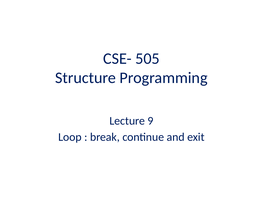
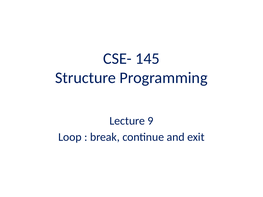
505: 505 -> 145 (148, 59)
